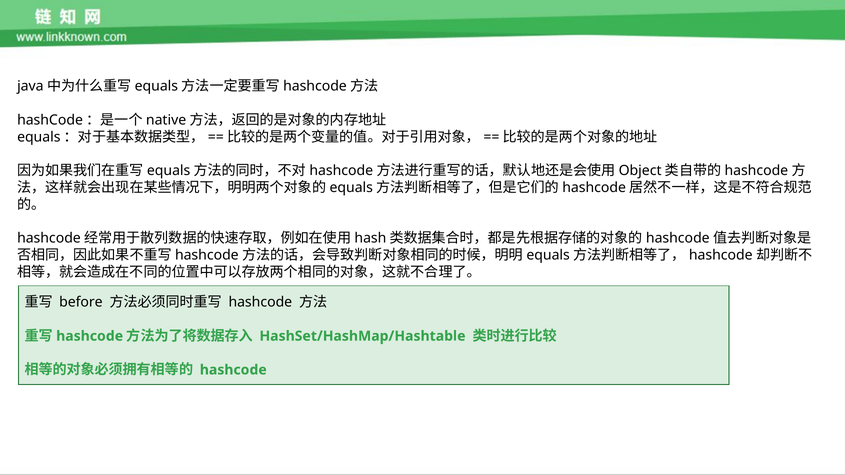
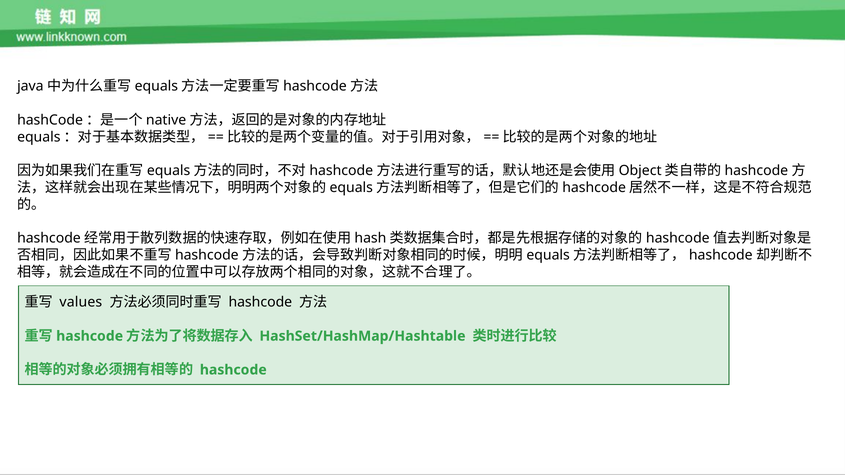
before: before -> values (81, 302)
